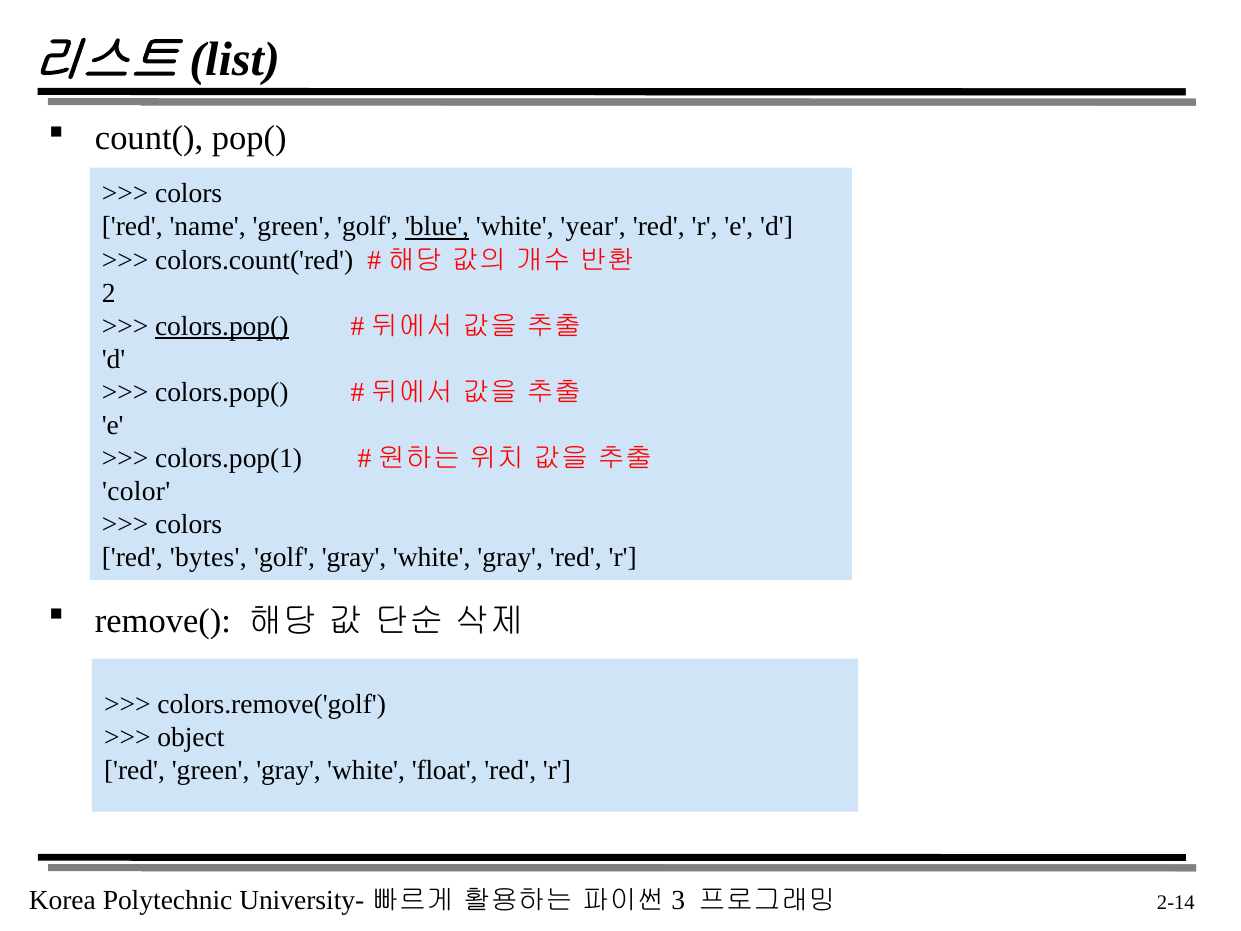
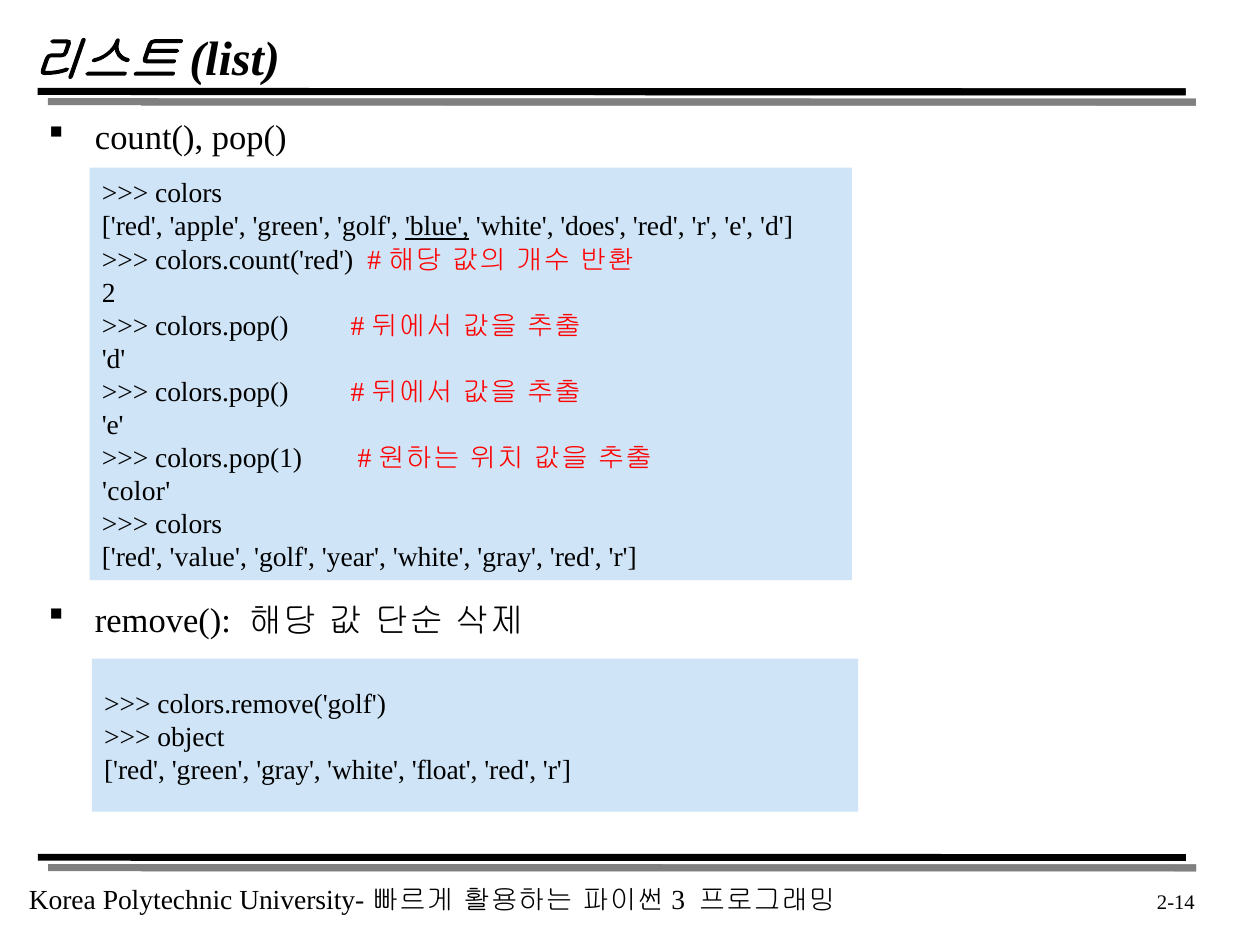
name: name -> apple (208, 227)
year: year -> does (593, 227)
colors.pop( underline: present -> none (222, 326)
bytes: bytes -> value (208, 558)
golf gray: gray -> year (354, 558)
